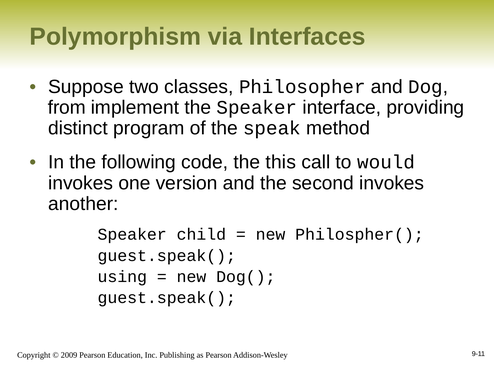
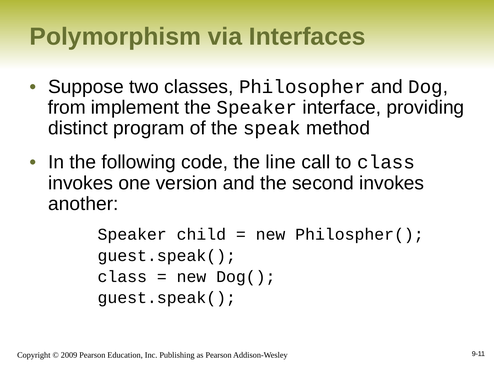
this: this -> line (281, 163)
to would: would -> class (386, 163)
using: using -> class (122, 277)
